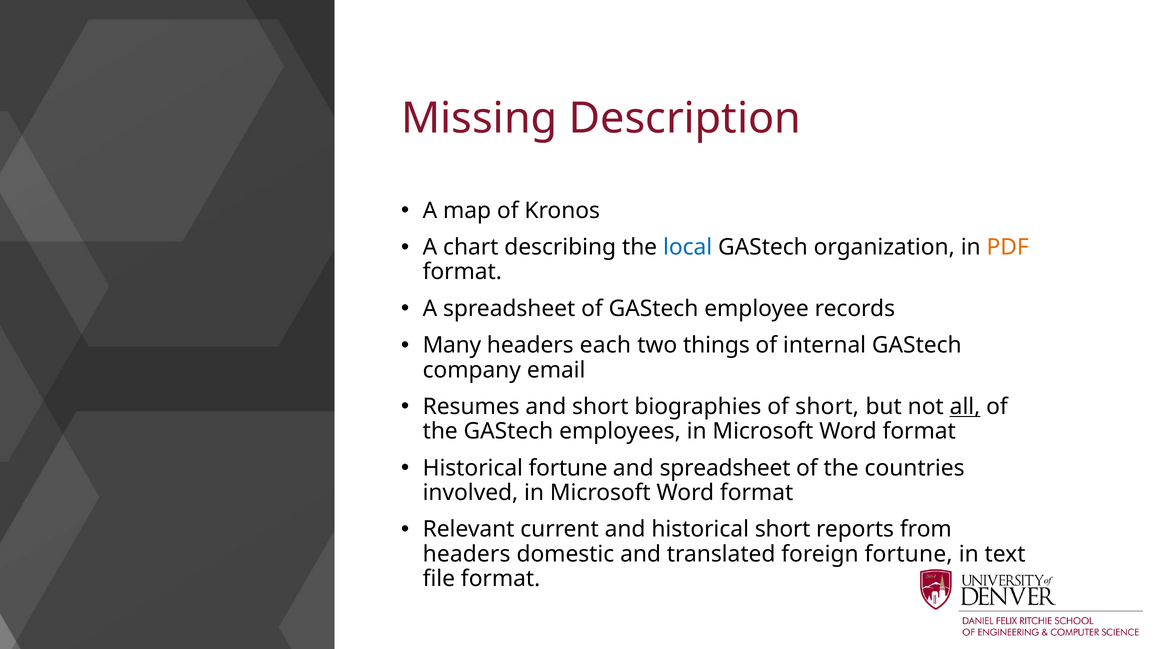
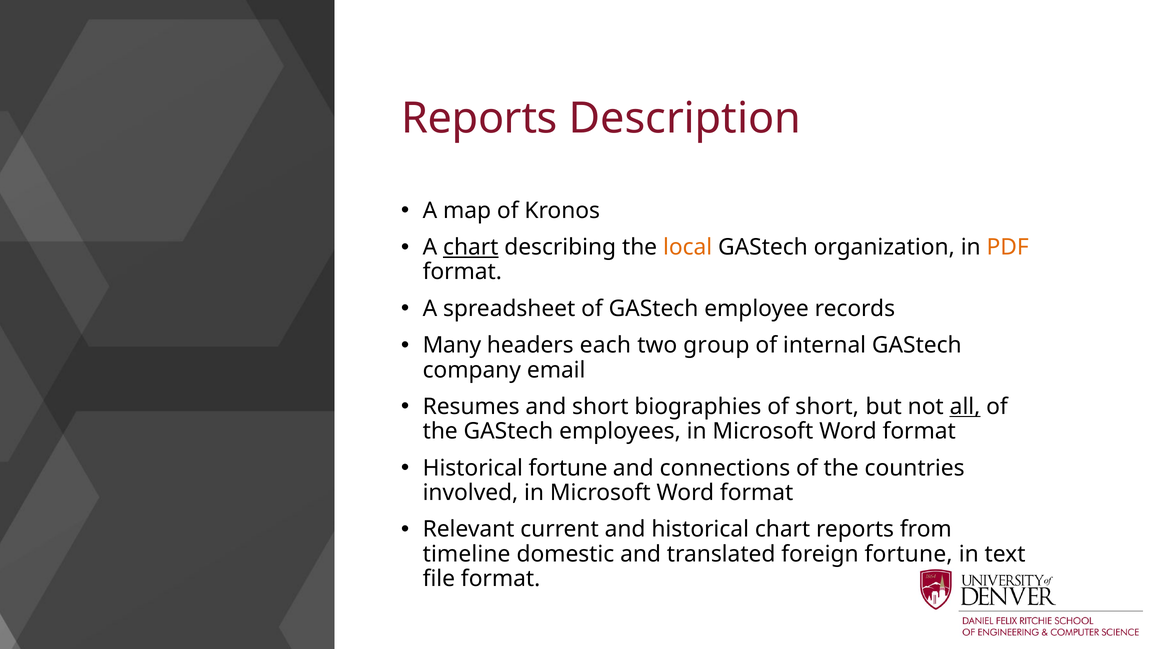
Missing: Missing -> Reports (479, 118)
chart underline: none -> present (471, 247)
local colour: blue -> orange (688, 247)
things: things -> group (716, 345)
and spreadsheet: spreadsheet -> connections (725, 468)
historical short: short -> chart (783, 529)
headers: headers -> timeline (467, 554)
